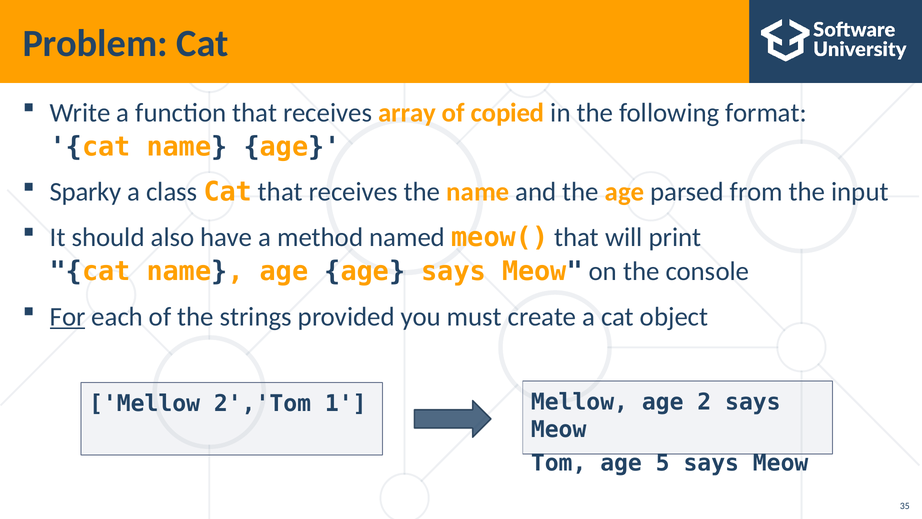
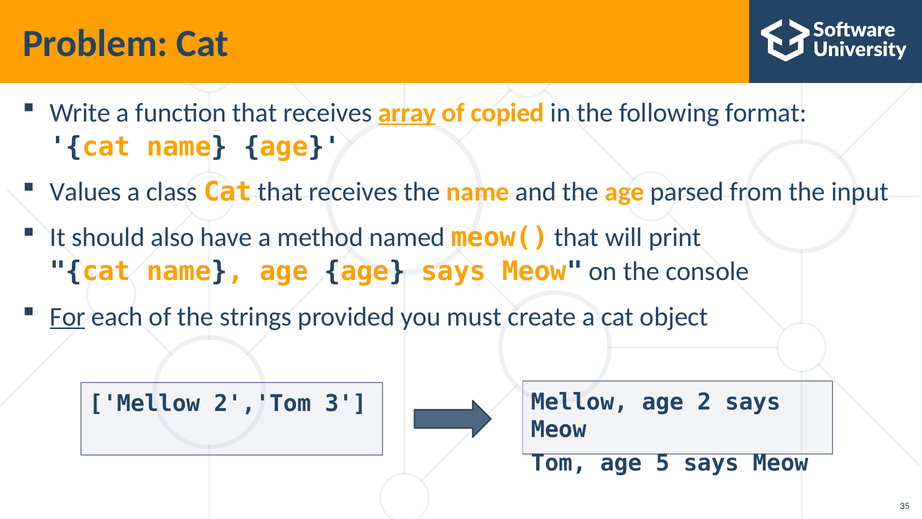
array underline: none -> present (407, 113)
Sparky: Sparky -> Values (86, 192)
1: 1 -> 3 (346, 403)
